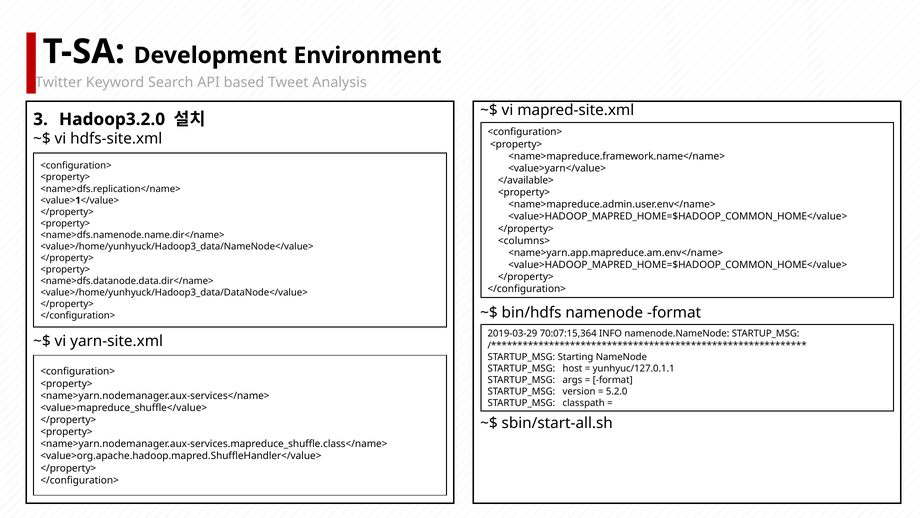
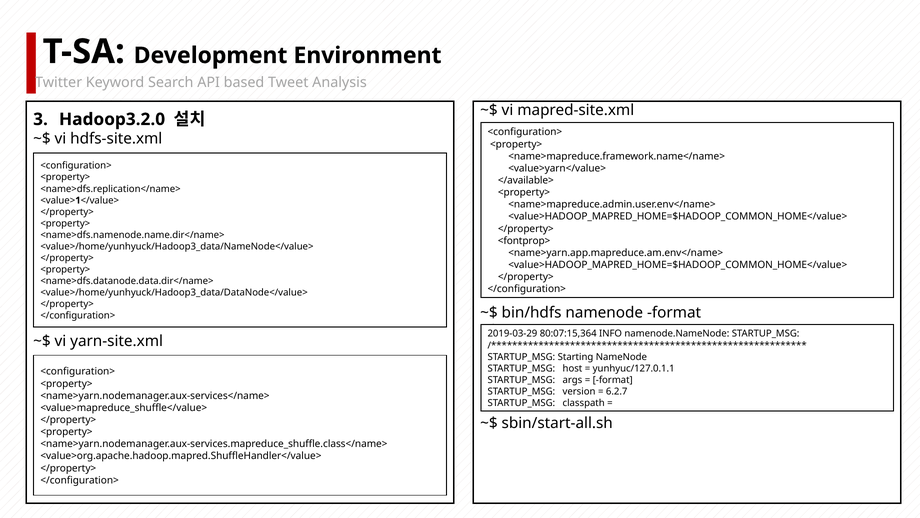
<columns>: <columns> -> <fontprop> (524, 241)
70:07:15,364: 70:07:15,364 -> 80:07:15,364 (568, 333)
5.2.0: 5.2.0 -> 6.2.7 (617, 391)
